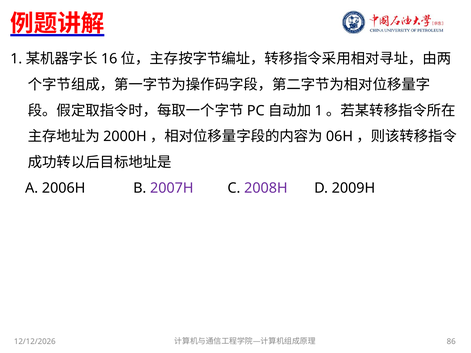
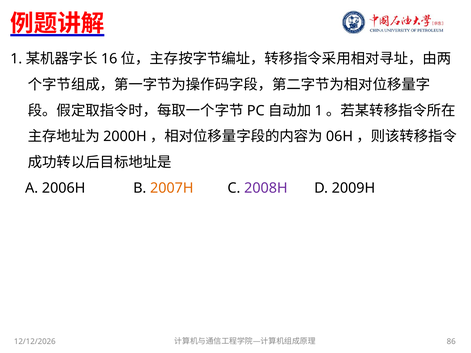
2007H colour: purple -> orange (172, 188)
